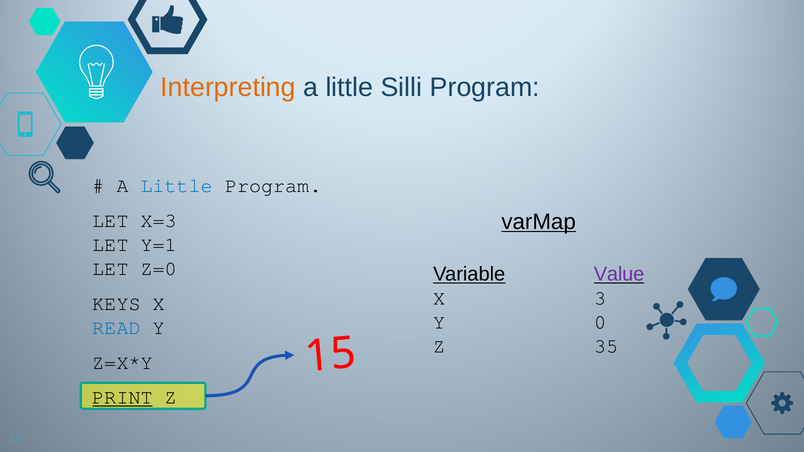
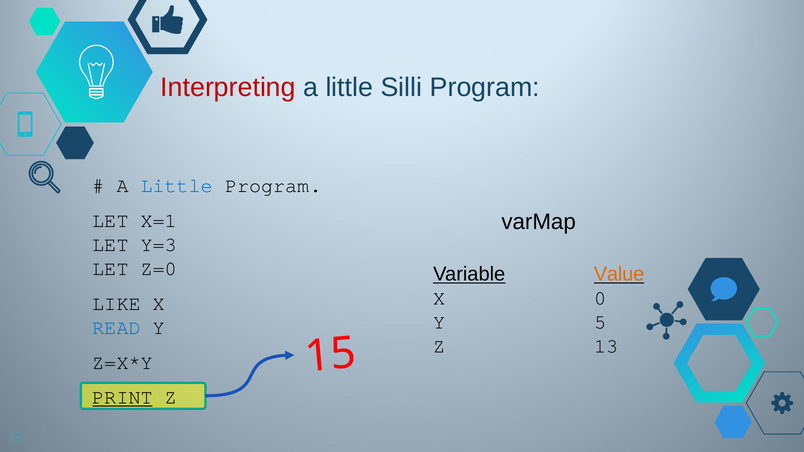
Interpreting colour: orange -> red (228, 88)
varMap underline: present -> none (539, 222)
X=3: X=3 -> X=1 (159, 221)
Y=1: Y=1 -> Y=3 (159, 245)
Value colour: purple -> orange (619, 274)
3: 3 -> 0 (600, 298)
KEYS: KEYS -> LIKE (117, 304)
0: 0 -> 5 (600, 322)
Z 35: 35 -> 13 (606, 347)
